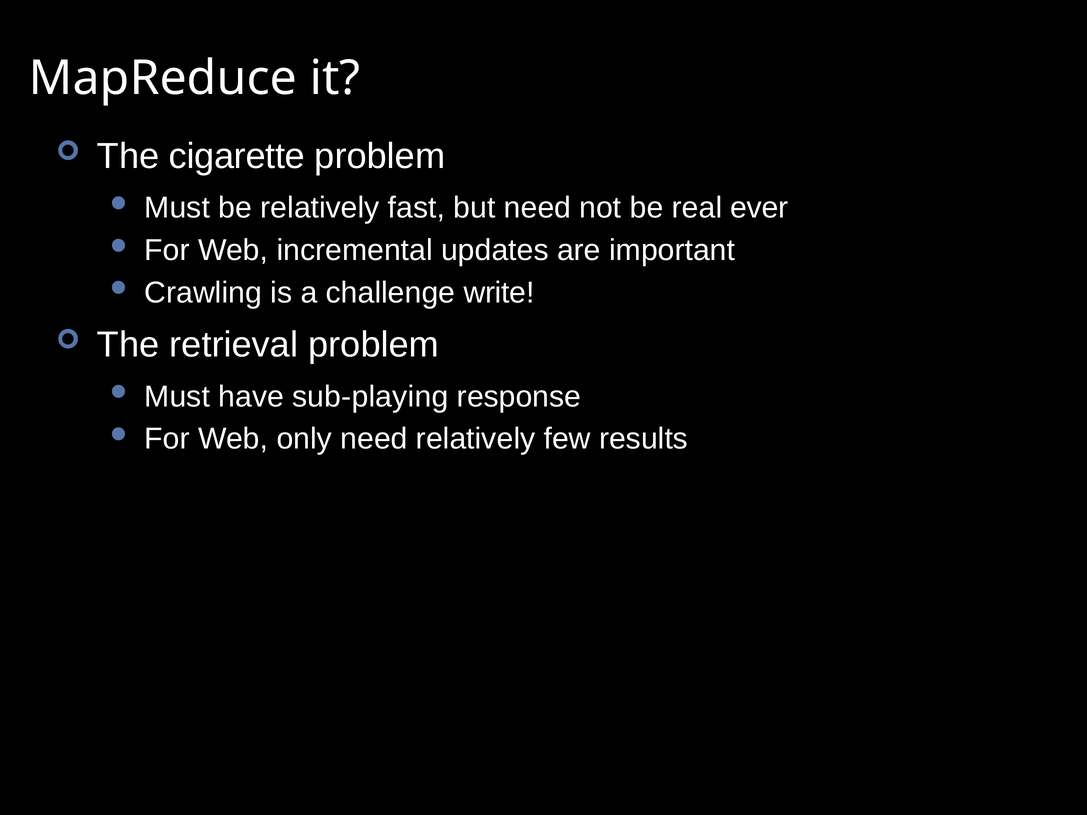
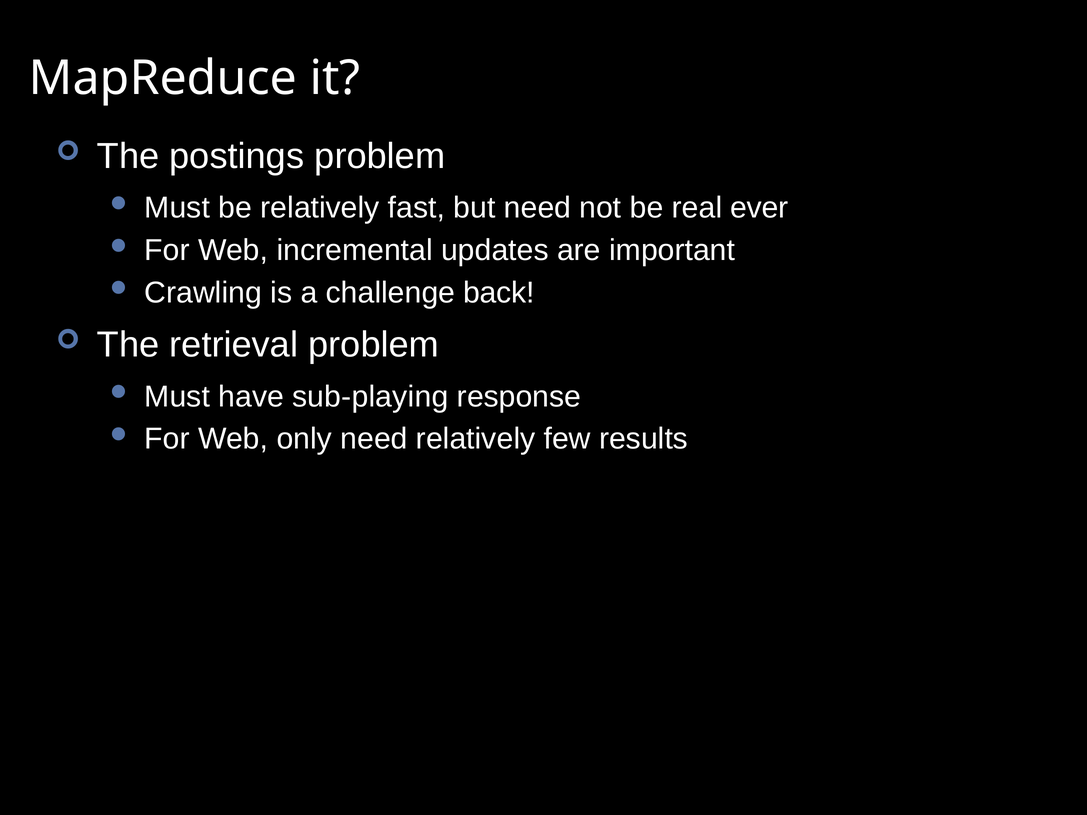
cigarette: cigarette -> postings (237, 157)
write: write -> back (499, 293)
